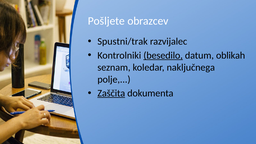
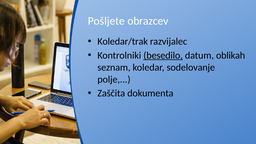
Spustni/trak: Spustni/trak -> Koledar/trak (123, 41)
naključnega: naključnega -> sodelovanje (191, 67)
Zaščita underline: present -> none (111, 93)
